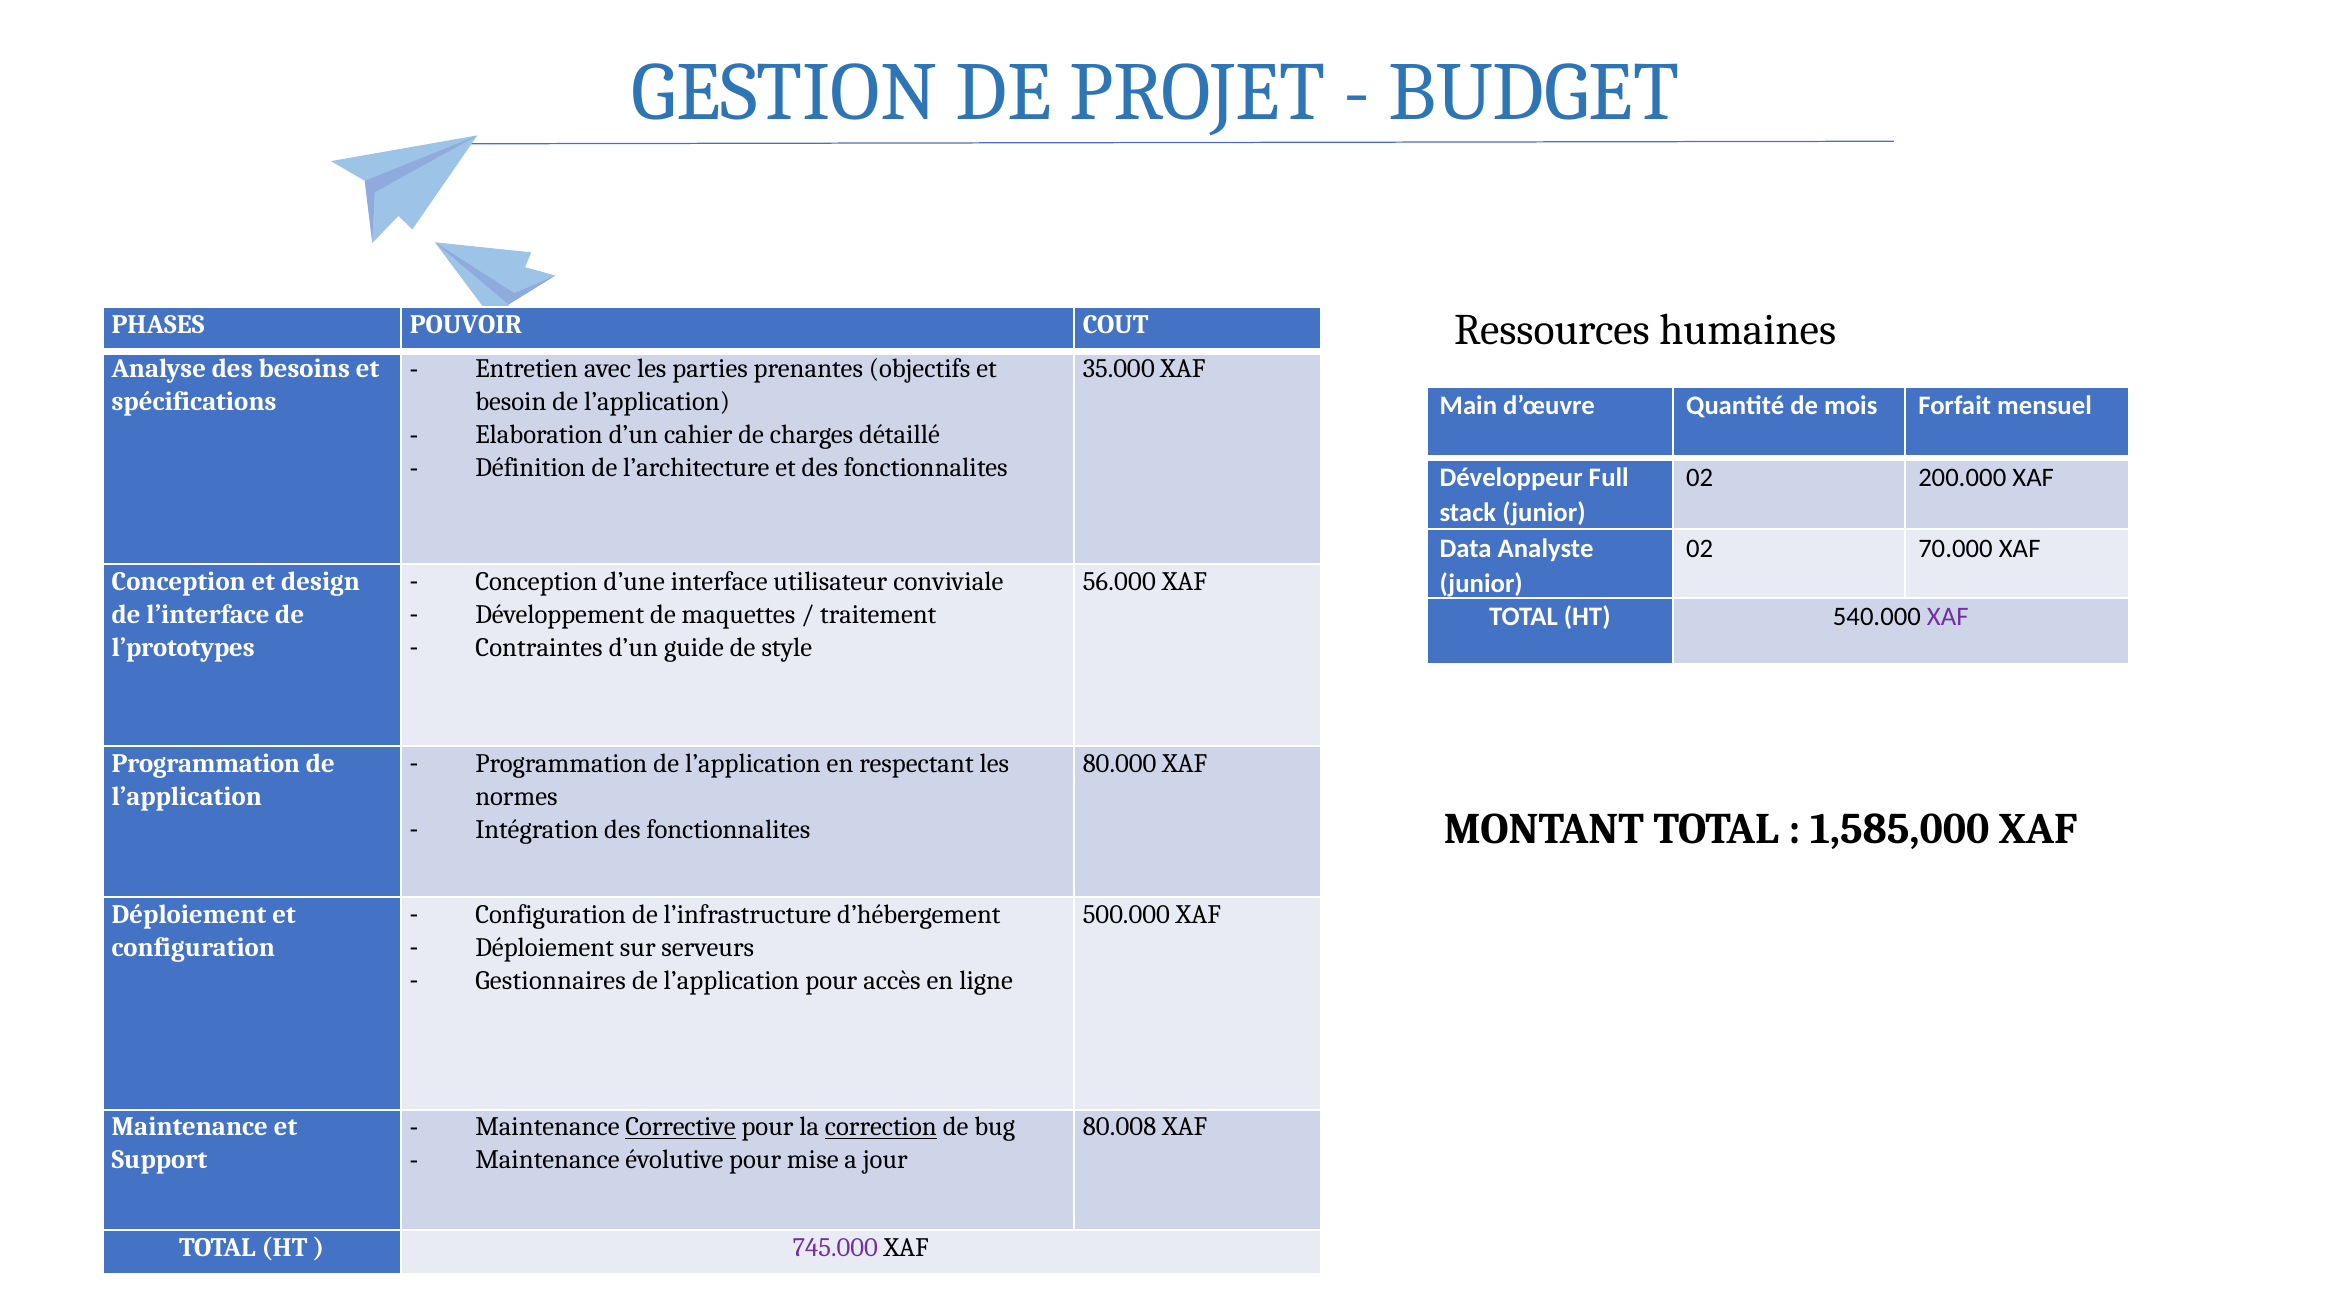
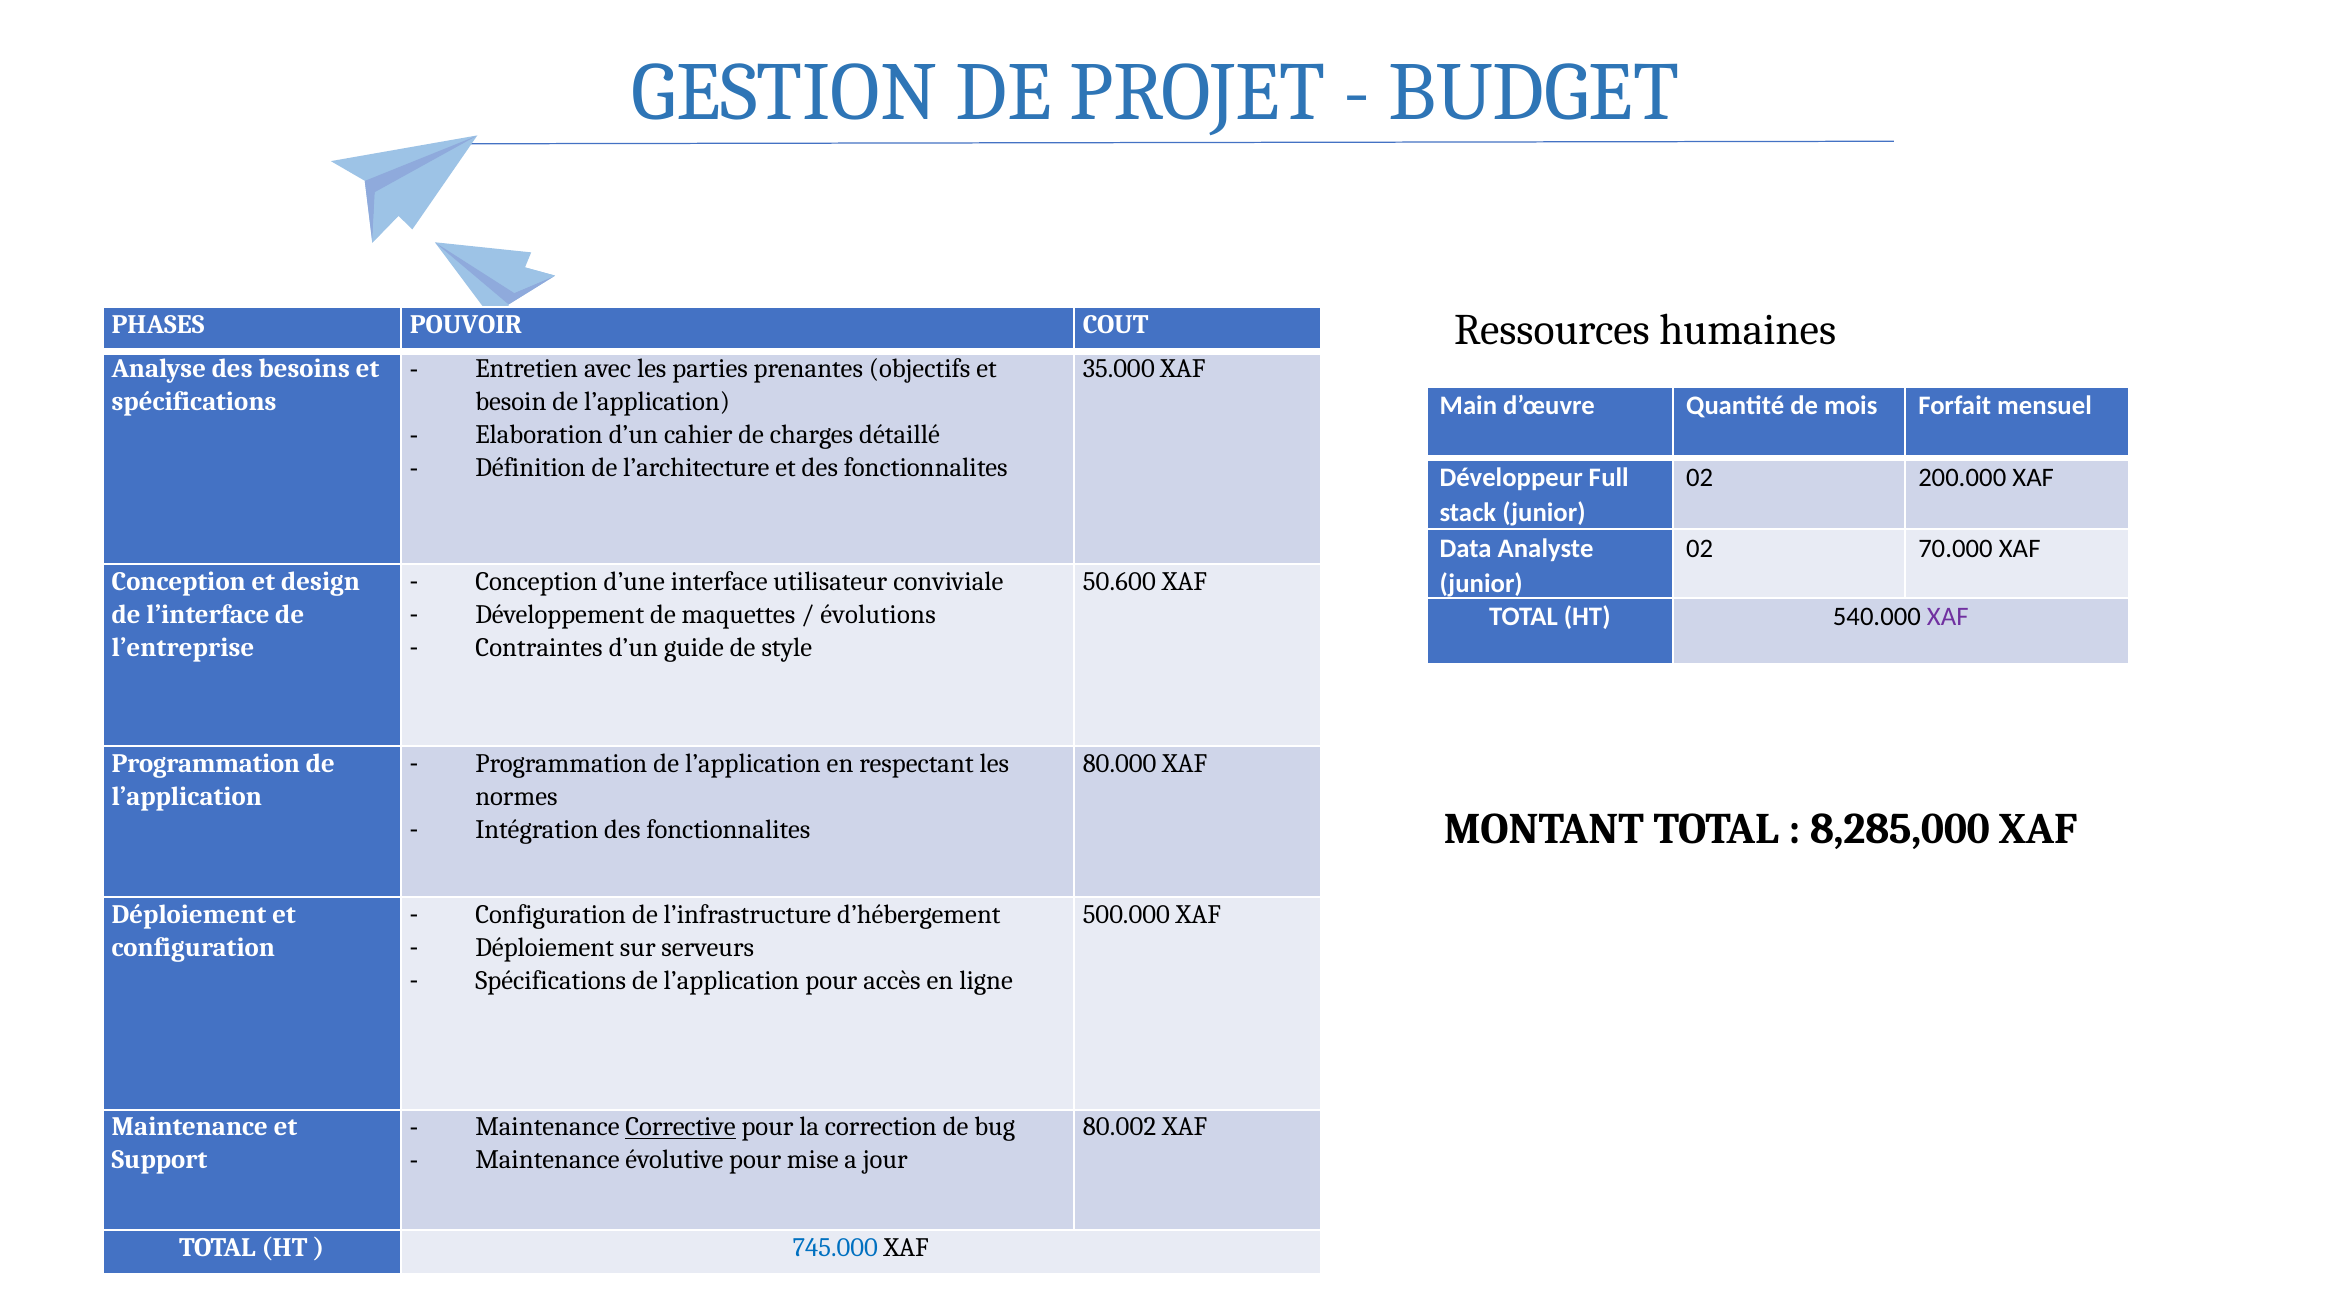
56.000: 56.000 -> 50.600 (1119, 582)
traitement: traitement -> évolutions (878, 615)
l’prototypes: l’prototypes -> l’entreprise (183, 648)
1,585,000: 1,585,000 -> 8,285,000 (1900, 829)
Gestionnaires: Gestionnaires -> Spécifications (551, 981)
80.008: 80.008 -> 80.002 (1120, 1128)
correction underline: present -> none (881, 1128)
745.000 colour: purple -> blue (835, 1248)
